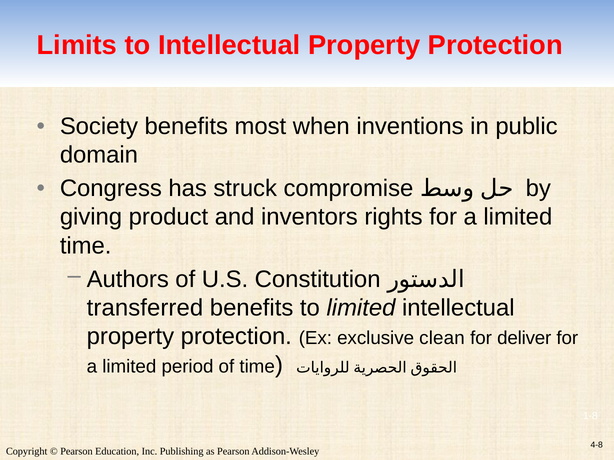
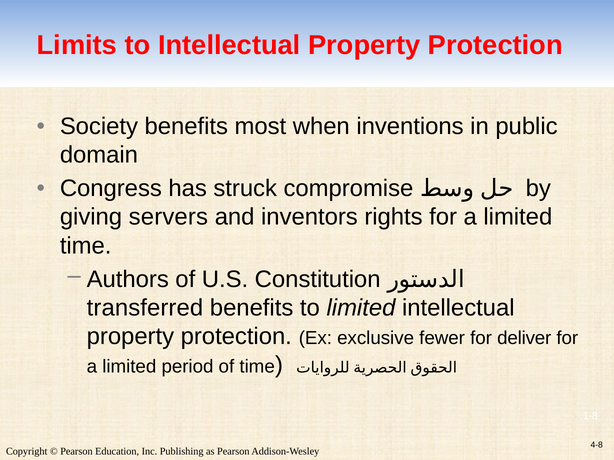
product: product -> servers (168, 217)
clean: clean -> fewer (442, 338)
